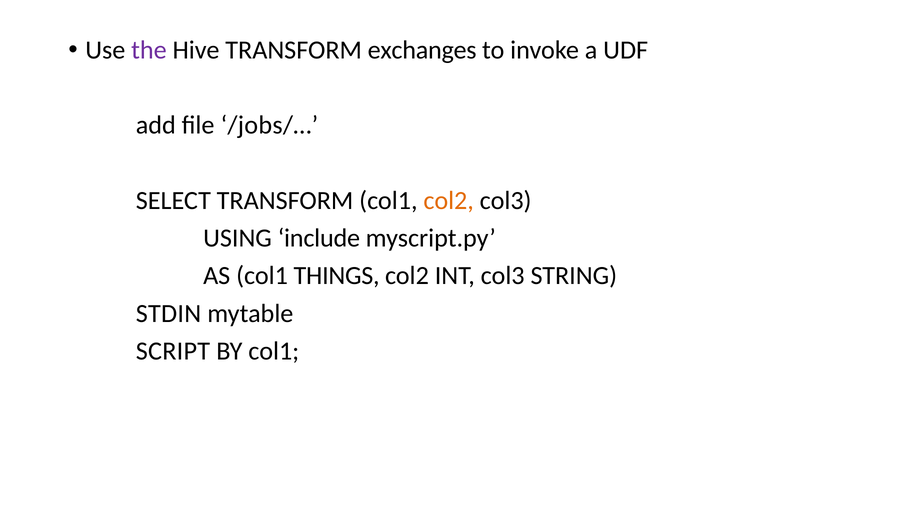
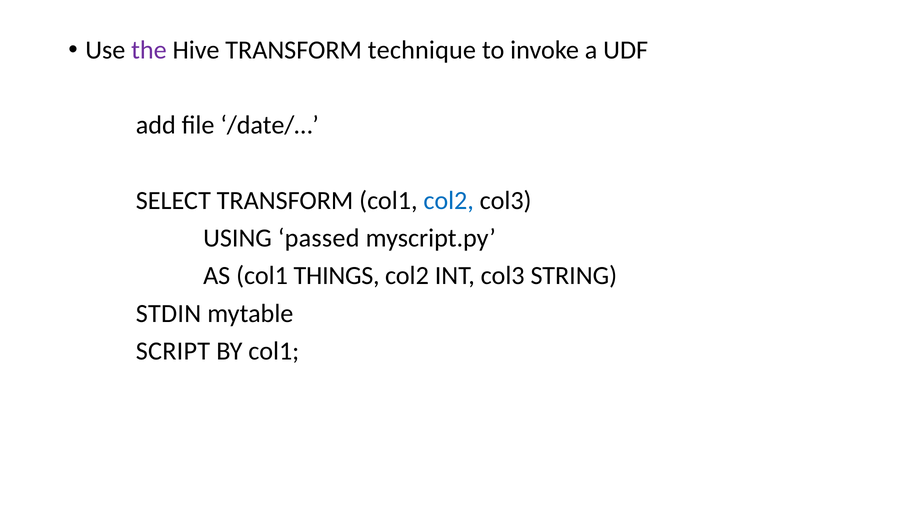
exchanges: exchanges -> technique (422, 50)
/jobs/…: /jobs/… -> /date/… (270, 125)
col2 colour: orange -> blue (449, 201)
include: include -> passed (319, 238)
